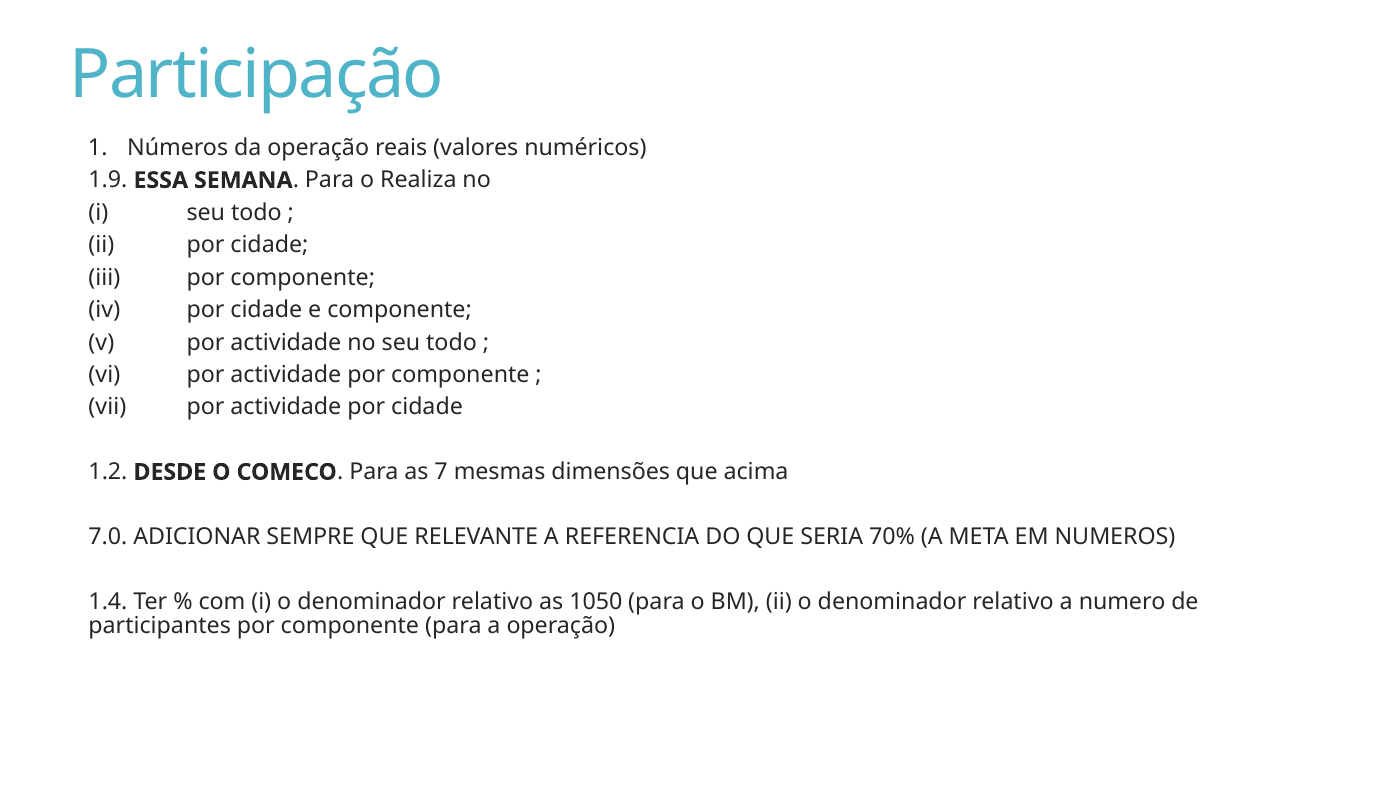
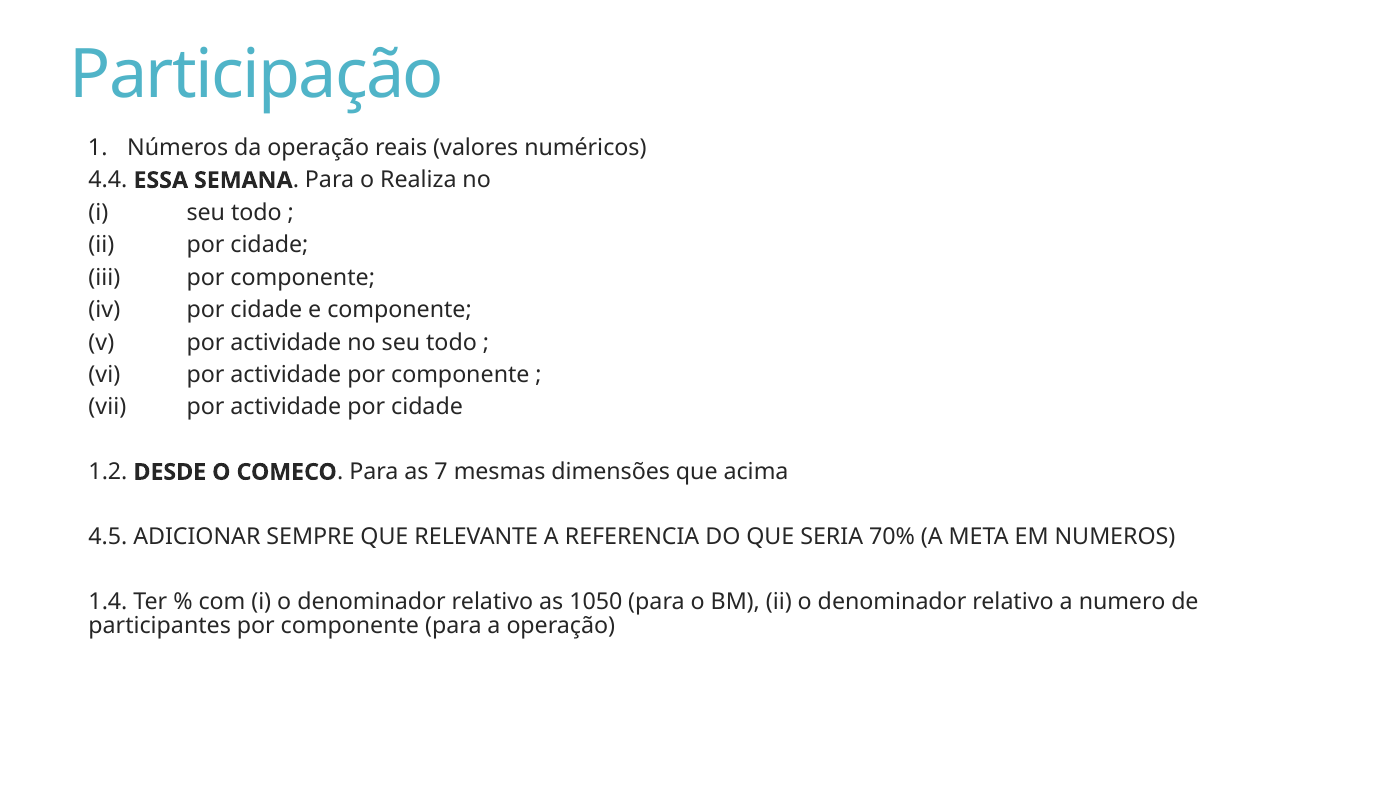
1.9: 1.9 -> 4.4 (108, 180)
7.0: 7.0 -> 4.5 (108, 537)
